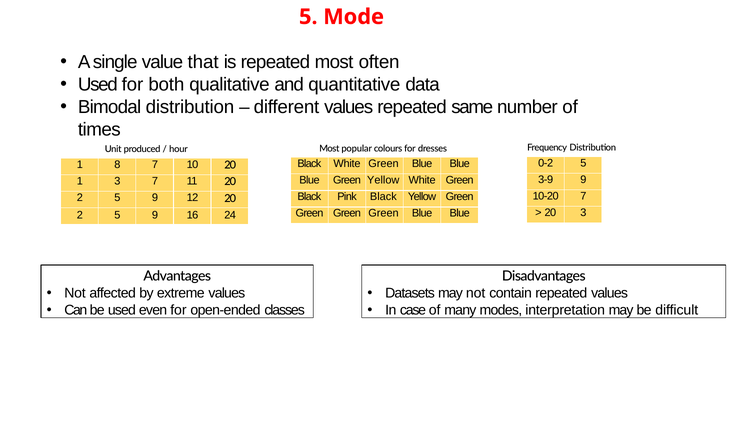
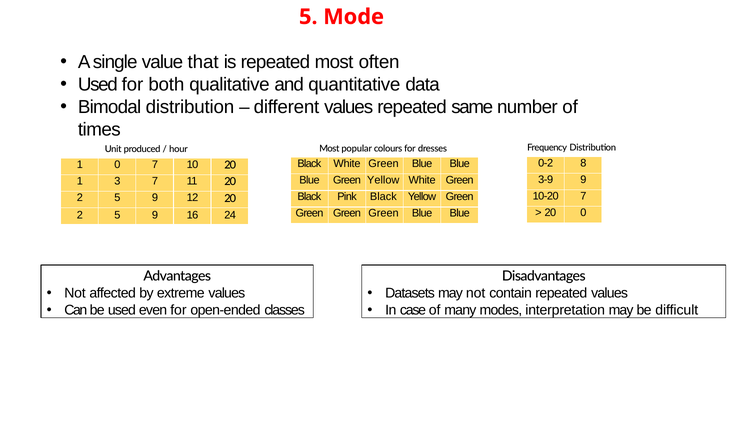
0-2 5: 5 -> 8 (583, 163)
1 8: 8 -> 0 (117, 165)
20 3: 3 -> 0 (583, 213)
